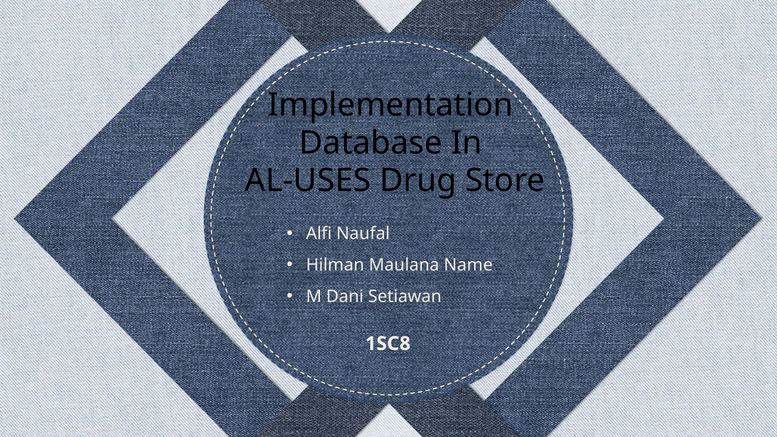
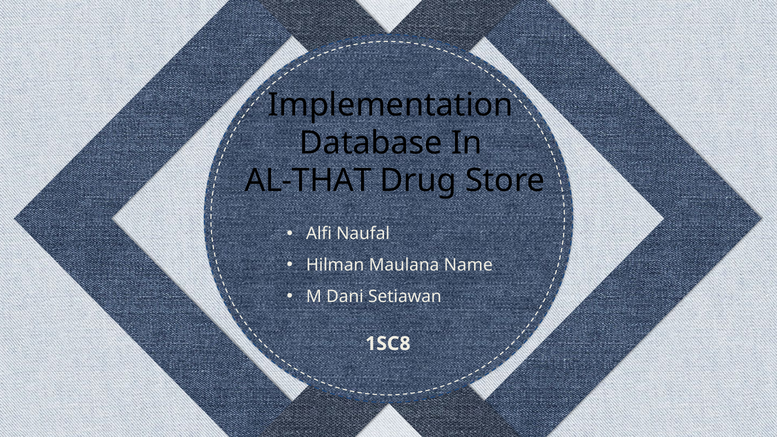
AL-USES: AL-USES -> AL-THAT (308, 181)
